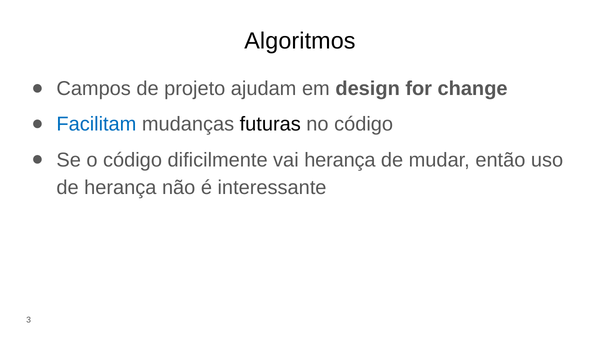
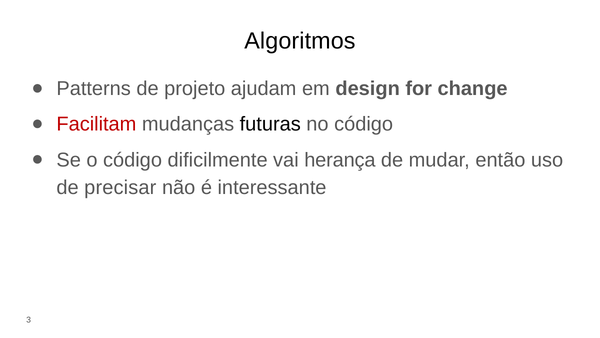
Campos: Campos -> Patterns (94, 88)
Facilitam colour: blue -> red (96, 124)
de herança: herança -> precisar (120, 187)
